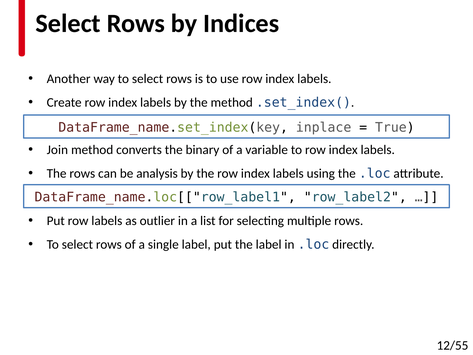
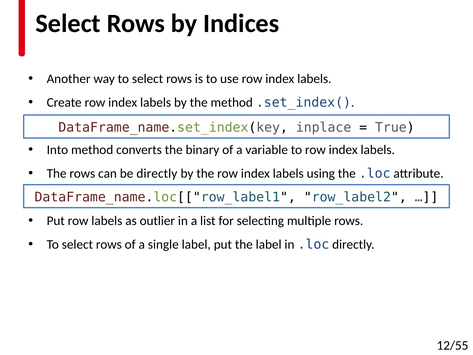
Join: Join -> Into (57, 150)
be analysis: analysis -> directly (157, 173)
